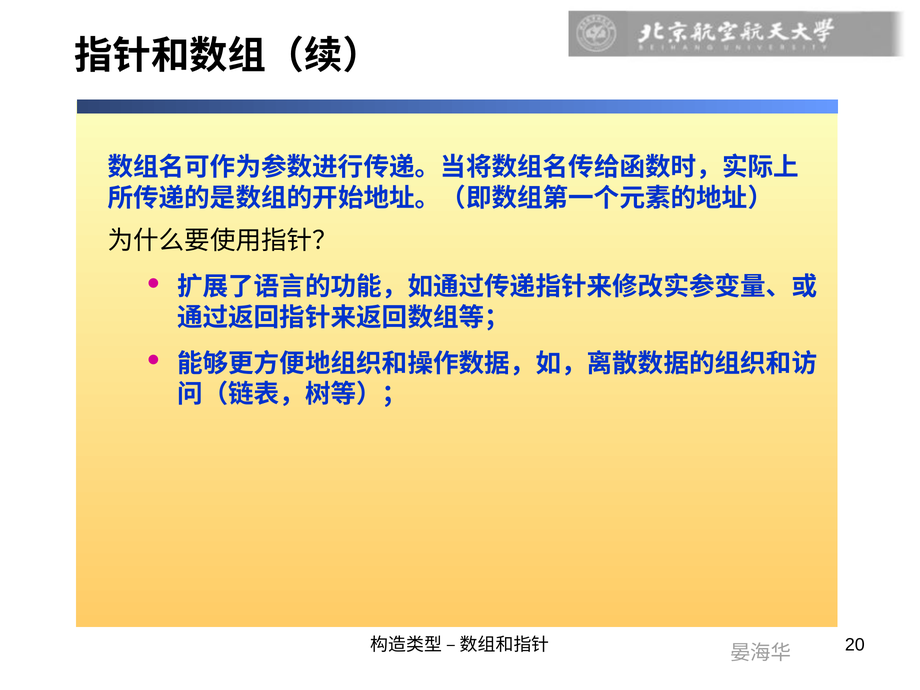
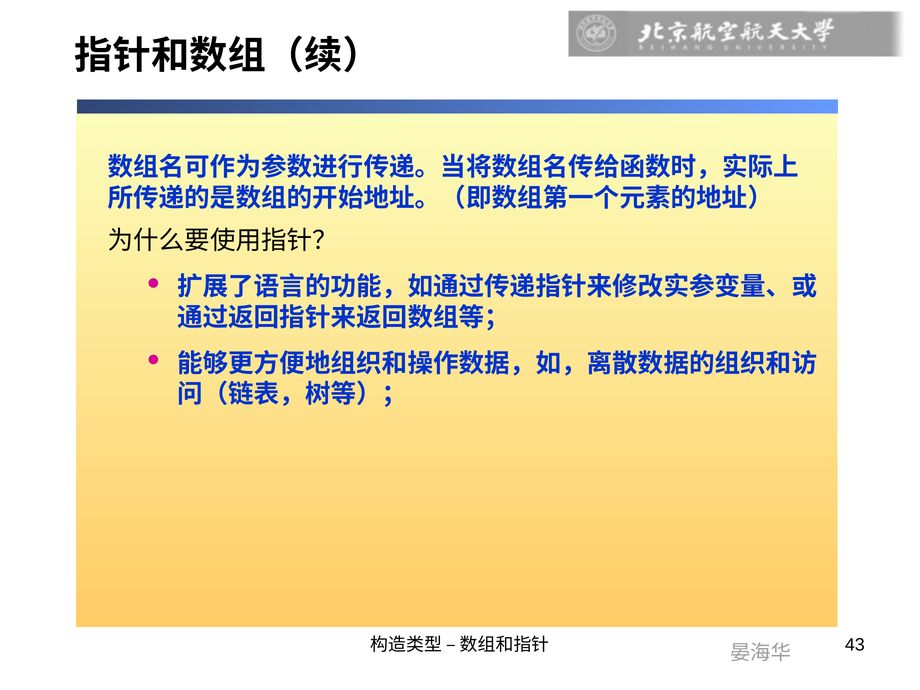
20: 20 -> 43 (855, 645)
